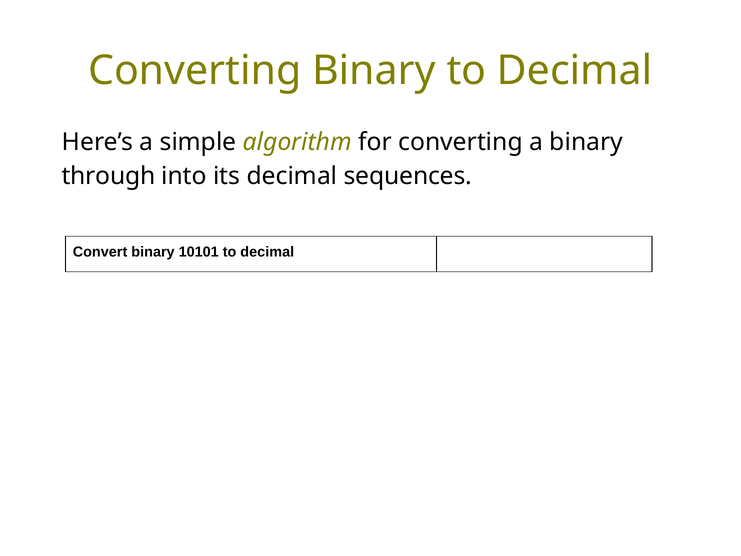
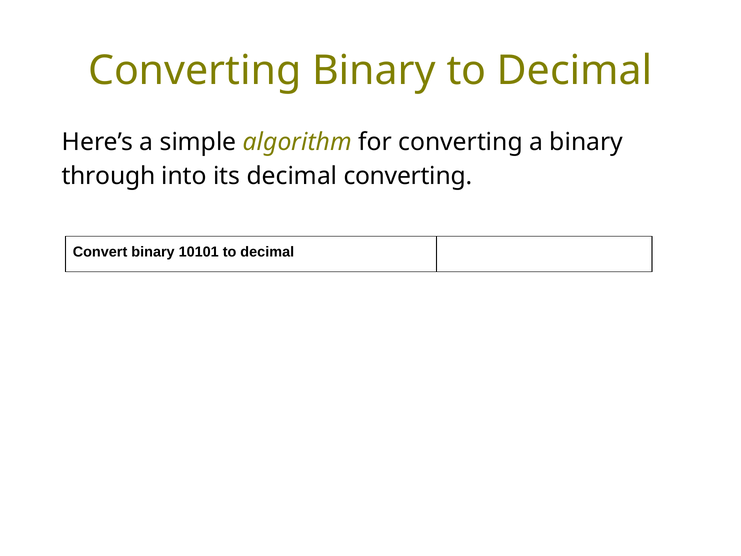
decimal sequences: sequences -> converting (408, 176)
